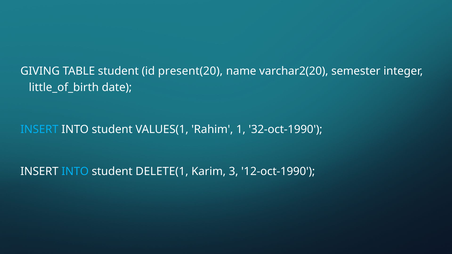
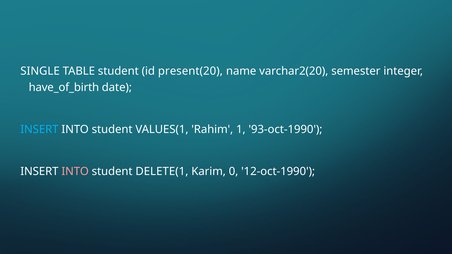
GIVING: GIVING -> SINGLE (40, 71)
little_of_birth: little_of_birth -> have_of_birth (64, 88)
32-oct-1990: 32-oct-1990 -> 93-oct-1990 (285, 130)
INTO colour: light blue -> pink (75, 171)
3: 3 -> 0 (234, 171)
